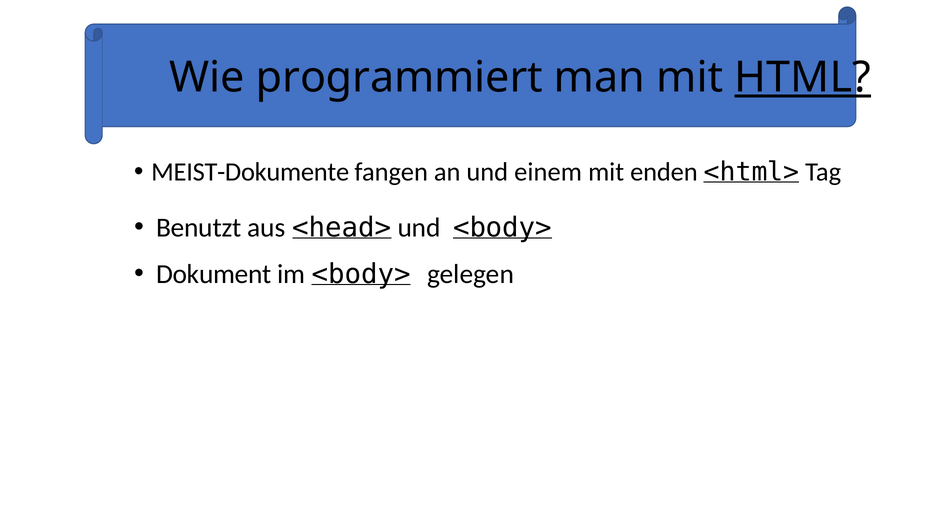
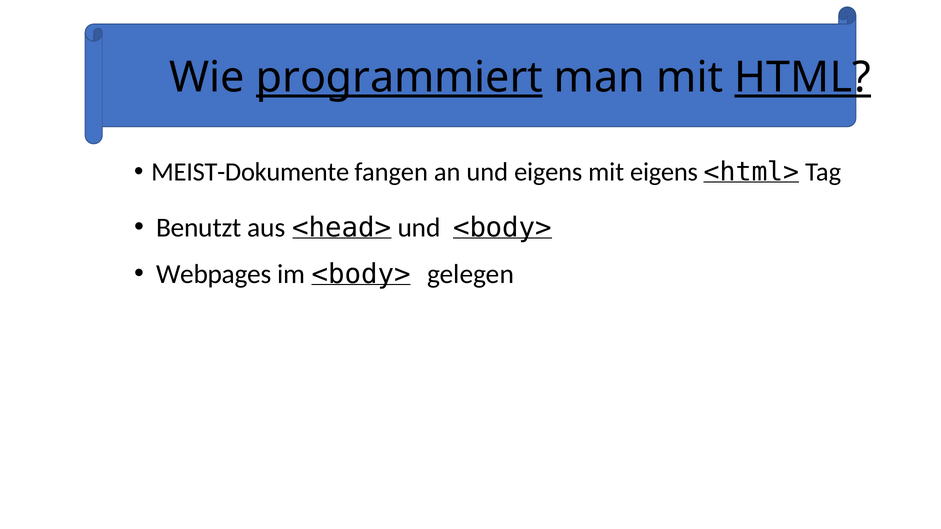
programmiert underline: none -> present (399, 78)
und einem: einem -> eigens (548, 172)
mit enden: enden -> eigens (664, 172)
Dokument: Dokument -> Webpages (214, 274)
